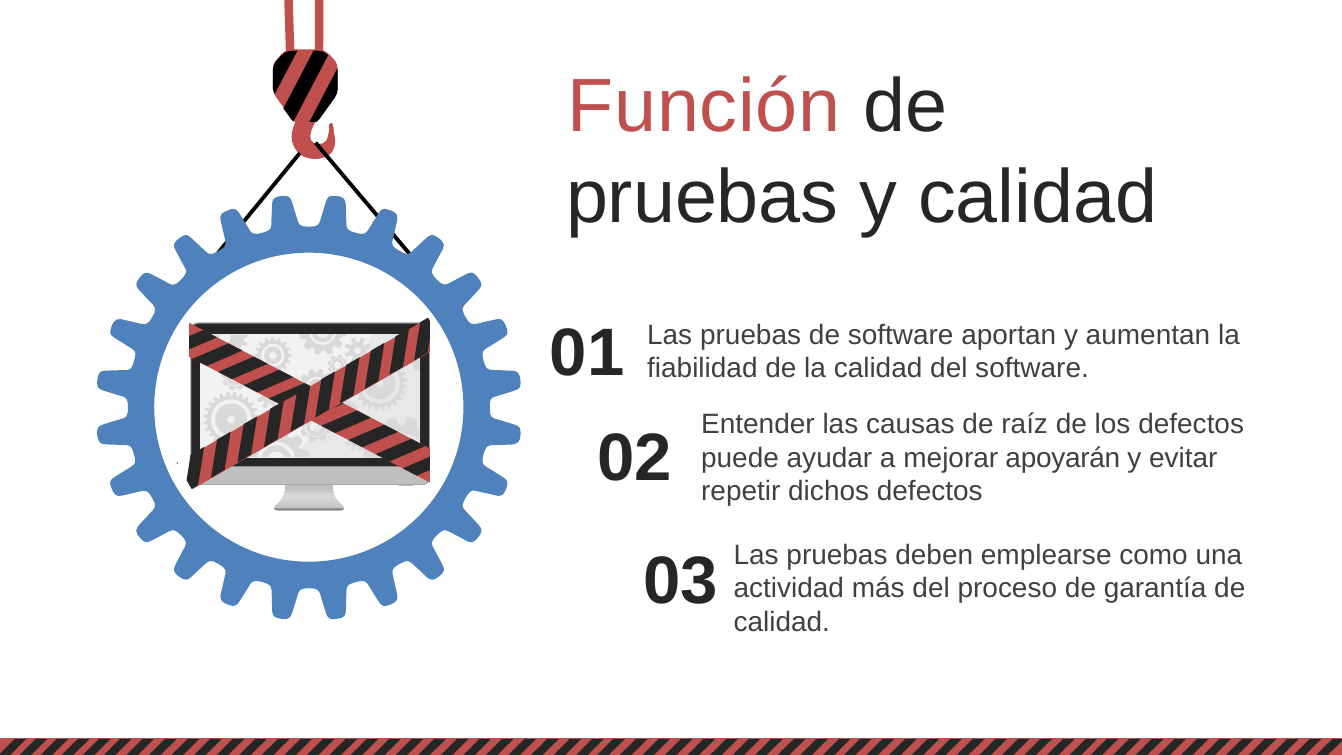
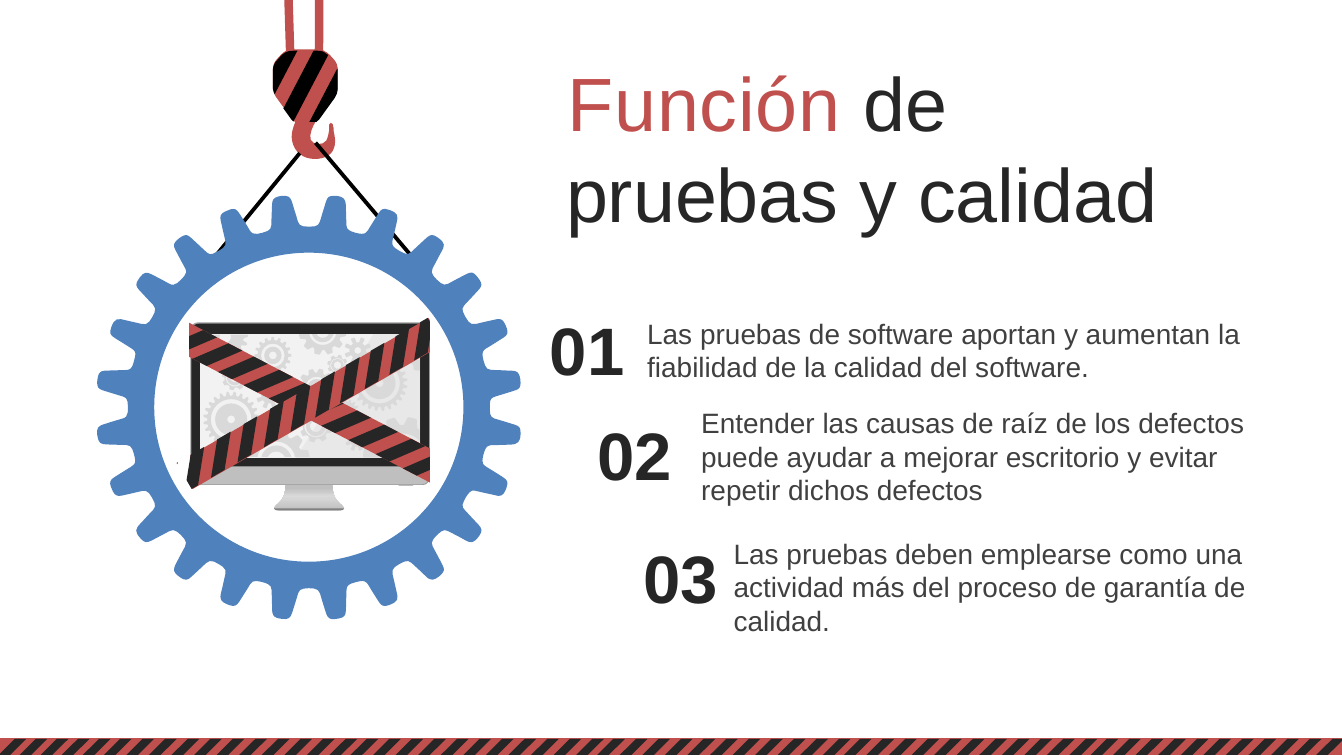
apoyarán: apoyarán -> escritorio (1063, 458)
